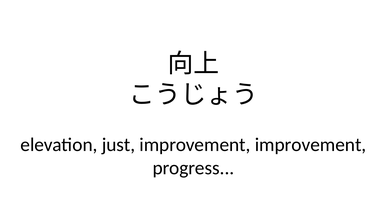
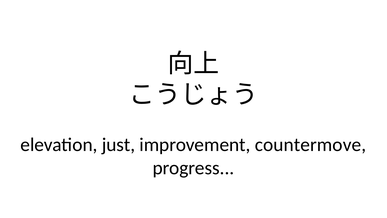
improvement improvement: improvement -> countermove (310, 145)
